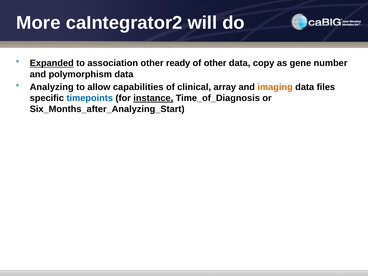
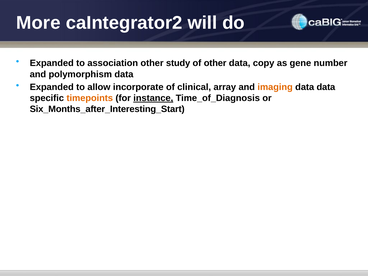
Expanded underline: present -> none (52, 63)
ready: ready -> study (178, 63)
Analyzing: Analyzing -> Expanded (52, 87)
capabilities: capabilities -> incorporate (138, 87)
data files: files -> data (326, 87)
timepoints colour: blue -> orange (90, 98)
Six_Months_after_Analyzing_Start: Six_Months_after_Analyzing_Start -> Six_Months_after_Interesting_Start (107, 109)
